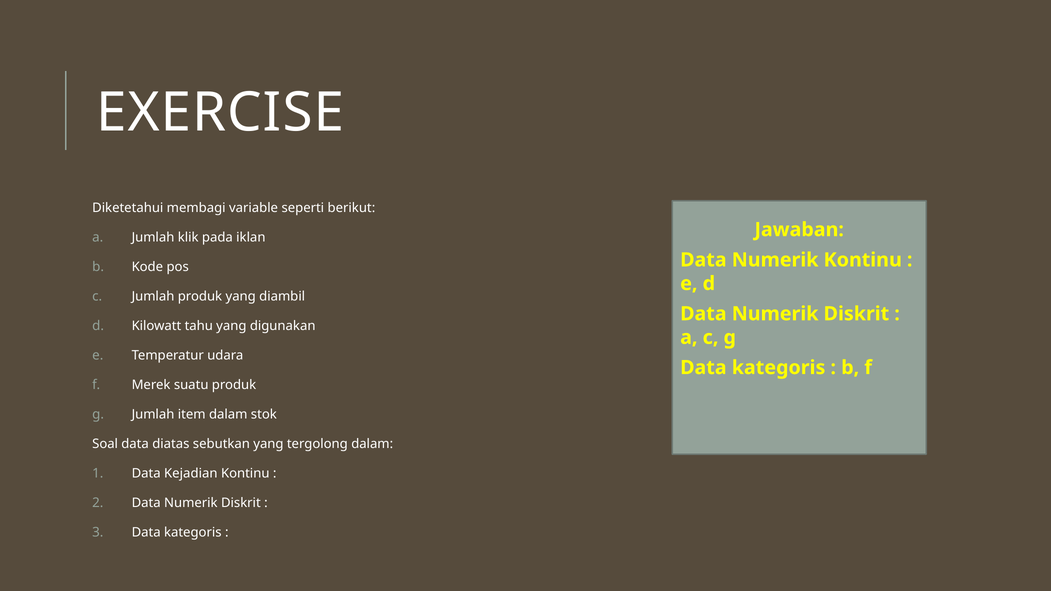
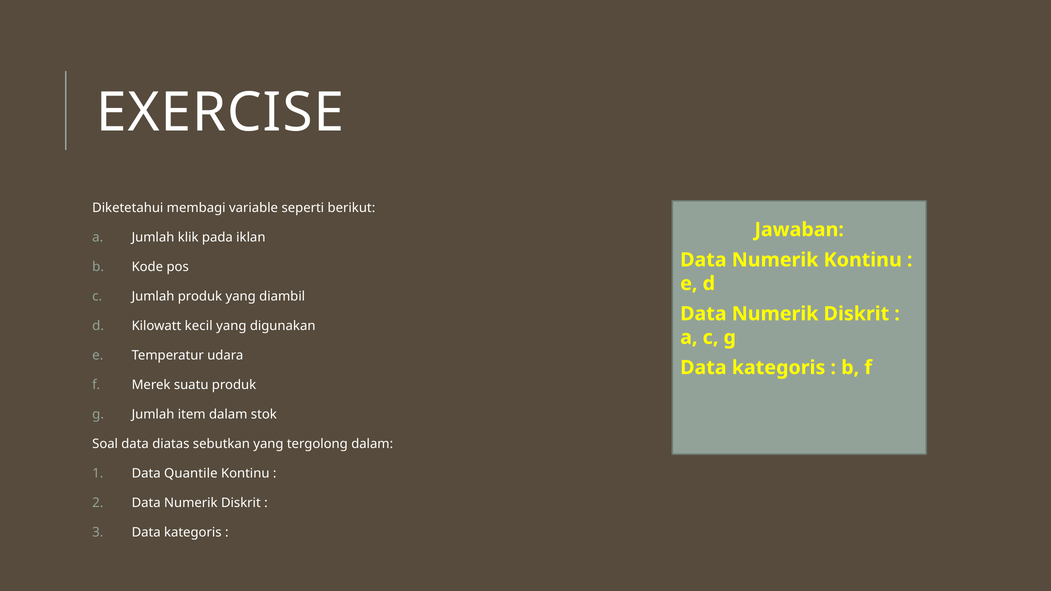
tahu: tahu -> kecil (199, 326)
Kejadian: Kejadian -> Quantile (191, 474)
